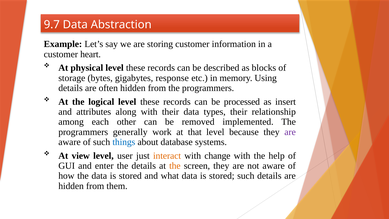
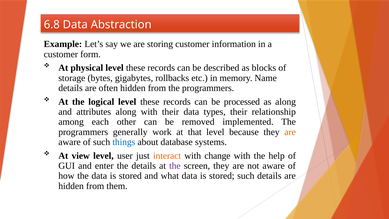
9.7: 9.7 -> 6.8 (52, 25)
heart: heart -> form (90, 54)
response: response -> rollbacks (172, 78)
Using: Using -> Name (266, 78)
as insert: insert -> along (286, 102)
are colour: purple -> orange (290, 132)
the colour: orange -> purple (175, 166)
